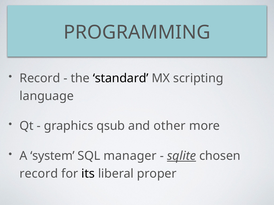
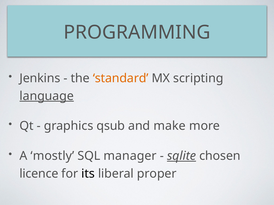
Record: Record -> Jenkins (40, 78)
standard colour: black -> orange (121, 78)
language underline: none -> present (47, 96)
other: other -> make (170, 126)
system: system -> mostly (52, 156)
record: record -> licence (39, 174)
